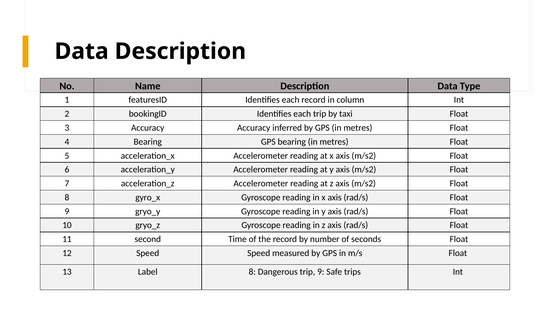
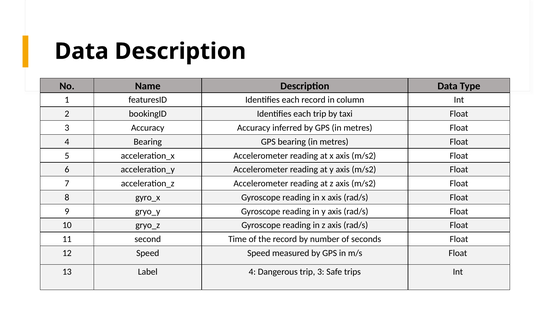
Label 8: 8 -> 4 (252, 272)
trip 9: 9 -> 3 (321, 272)
